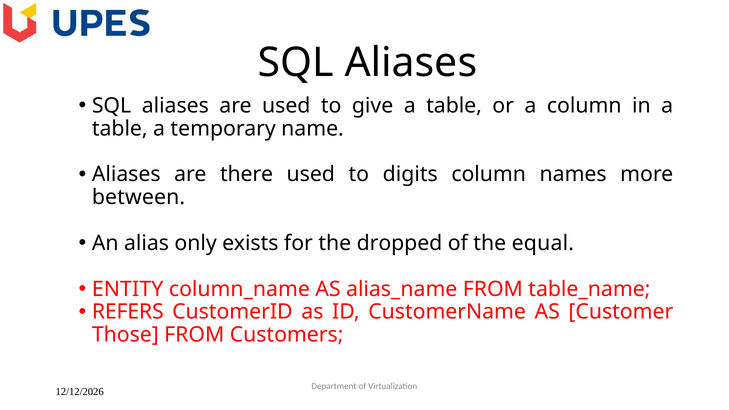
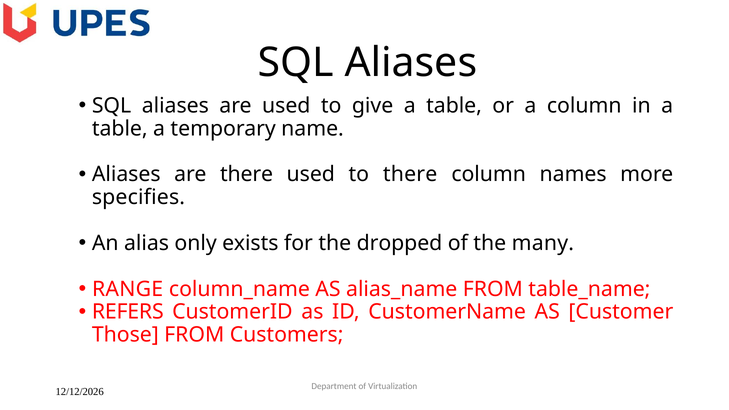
to digits: digits -> there (410, 175)
between: between -> specifies (138, 197)
equal: equal -> many (543, 243)
ENTITY: ENTITY -> RANGE (128, 289)
